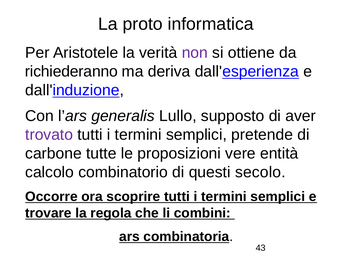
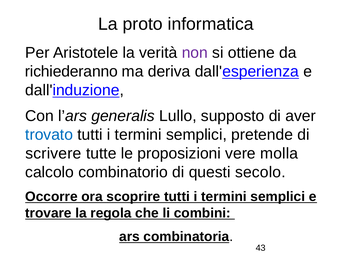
trovato colour: purple -> blue (49, 135)
carbone: carbone -> scrivere (53, 154)
entità: entità -> molla (279, 154)
